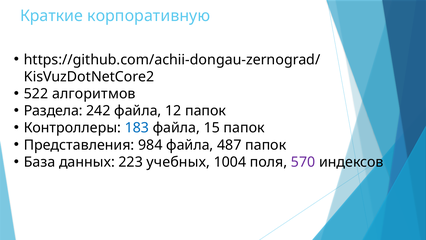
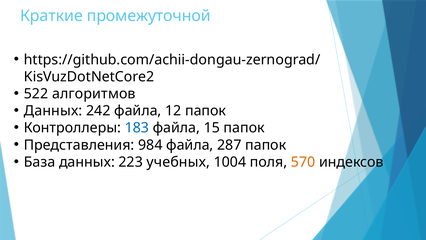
корпоративную: корпоративную -> промежуточной (149, 16)
Раздела: Раздела -> Данных (53, 111)
487: 487 -> 287 (229, 145)
570 colour: purple -> orange (303, 162)
